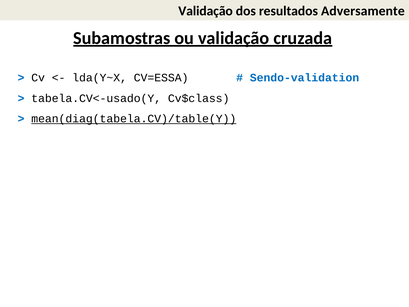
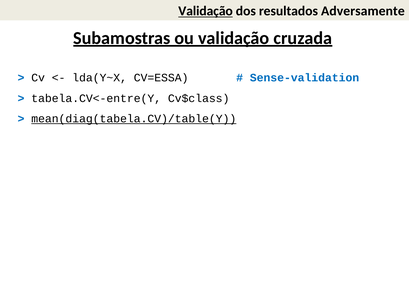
Validação underline: none -> present (206, 11)
Sendo-validation: Sendo-validation -> Sense-validation (305, 78)
tabela.CV<-usado(Y: tabela.CV<-usado(Y -> tabela.CV<-entre(Y (96, 98)
